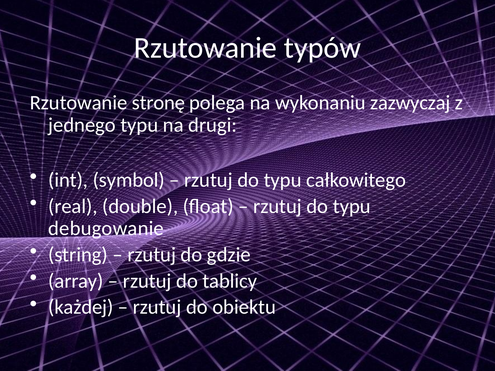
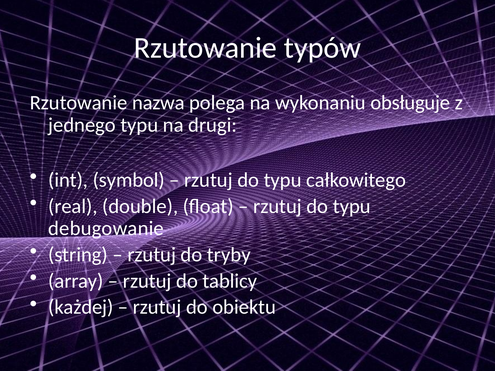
stronę: stronę -> nazwa (158, 103)
zazwyczaj: zazwyczaj -> obsługuje (410, 103)
gdzie: gdzie -> tryby (229, 255)
